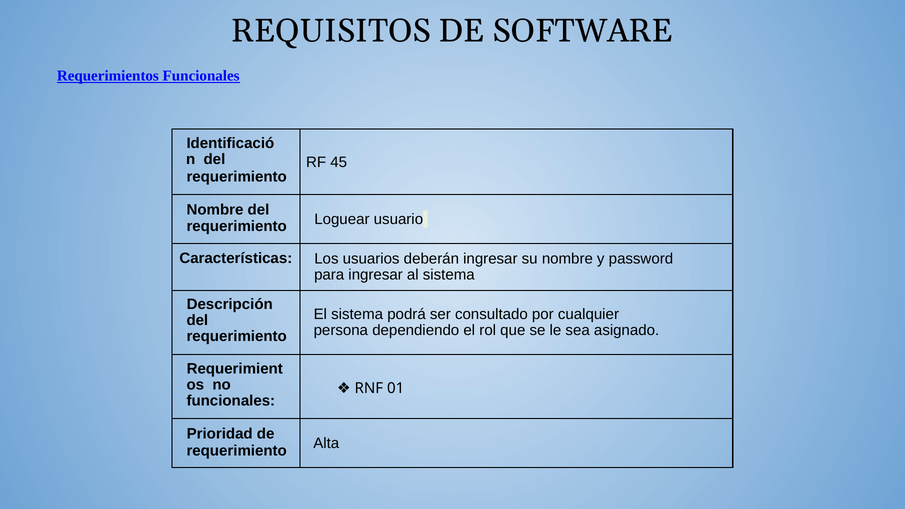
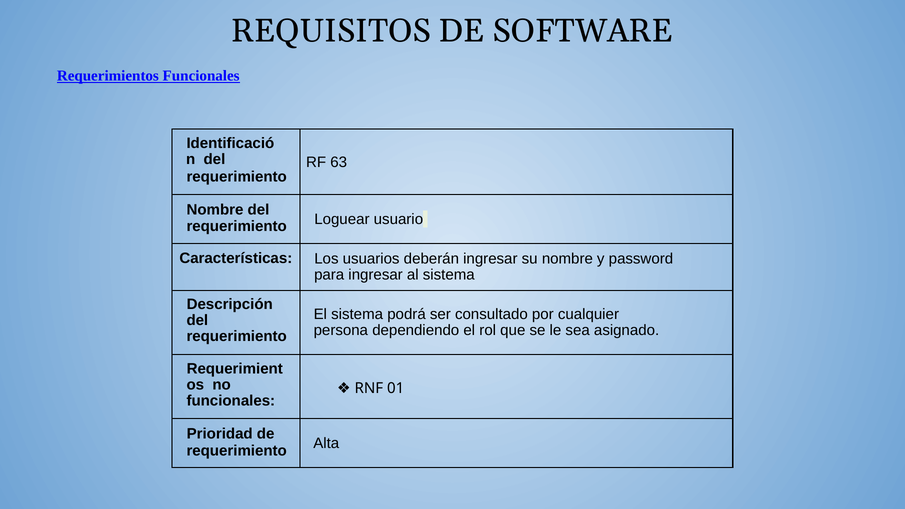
45: 45 -> 63 (339, 162)
